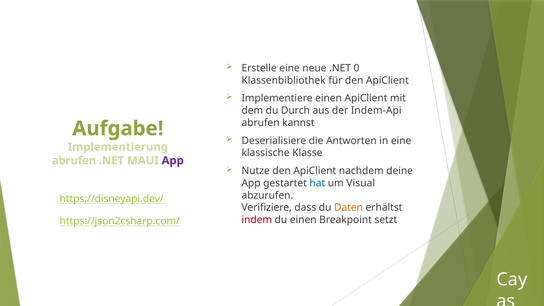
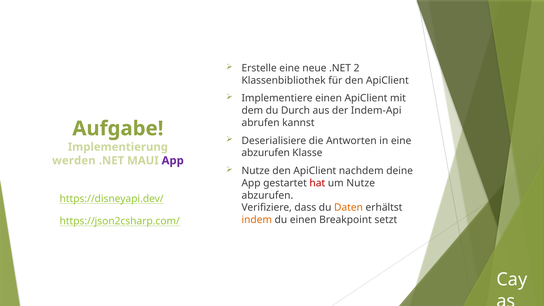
0: 0 -> 2 (357, 68)
klassische: klassische -> abzurufen (266, 153)
abrufen: abrufen -> werden (74, 161)
hat colour: blue -> red (317, 183)
um Visual: Visual -> Nutze (361, 183)
indem colour: red -> orange (257, 220)
